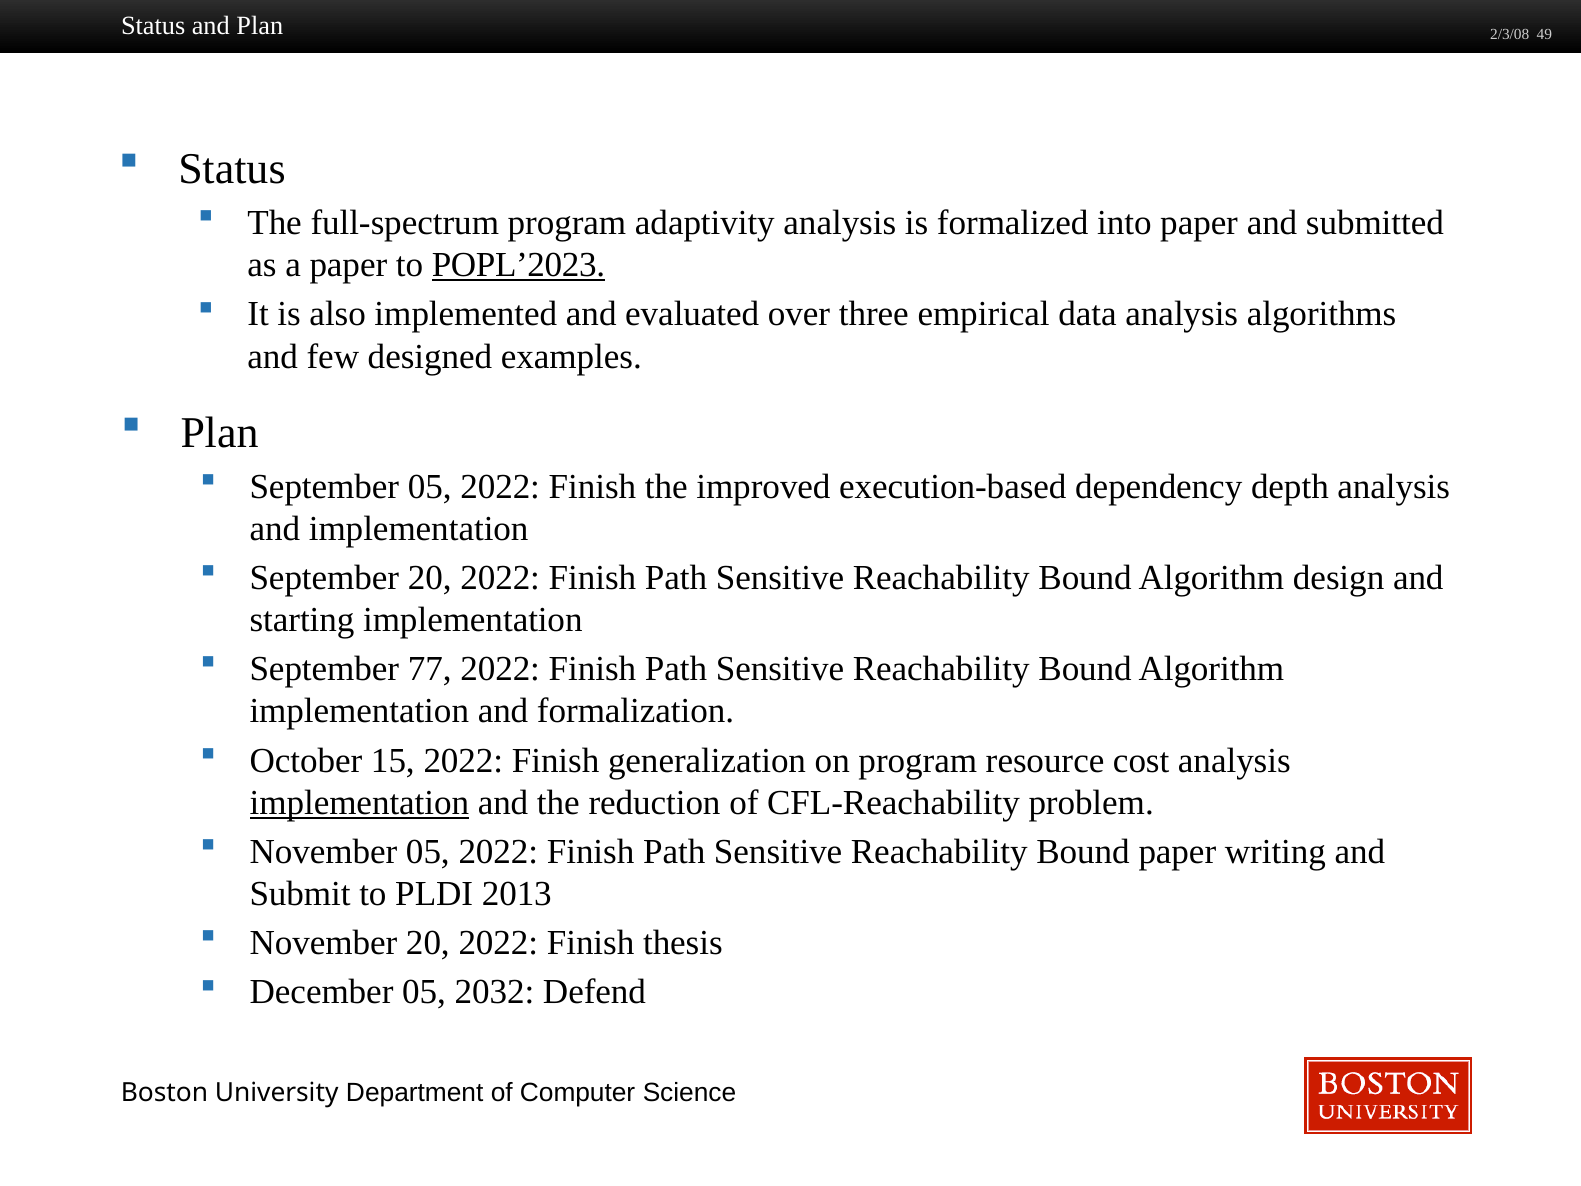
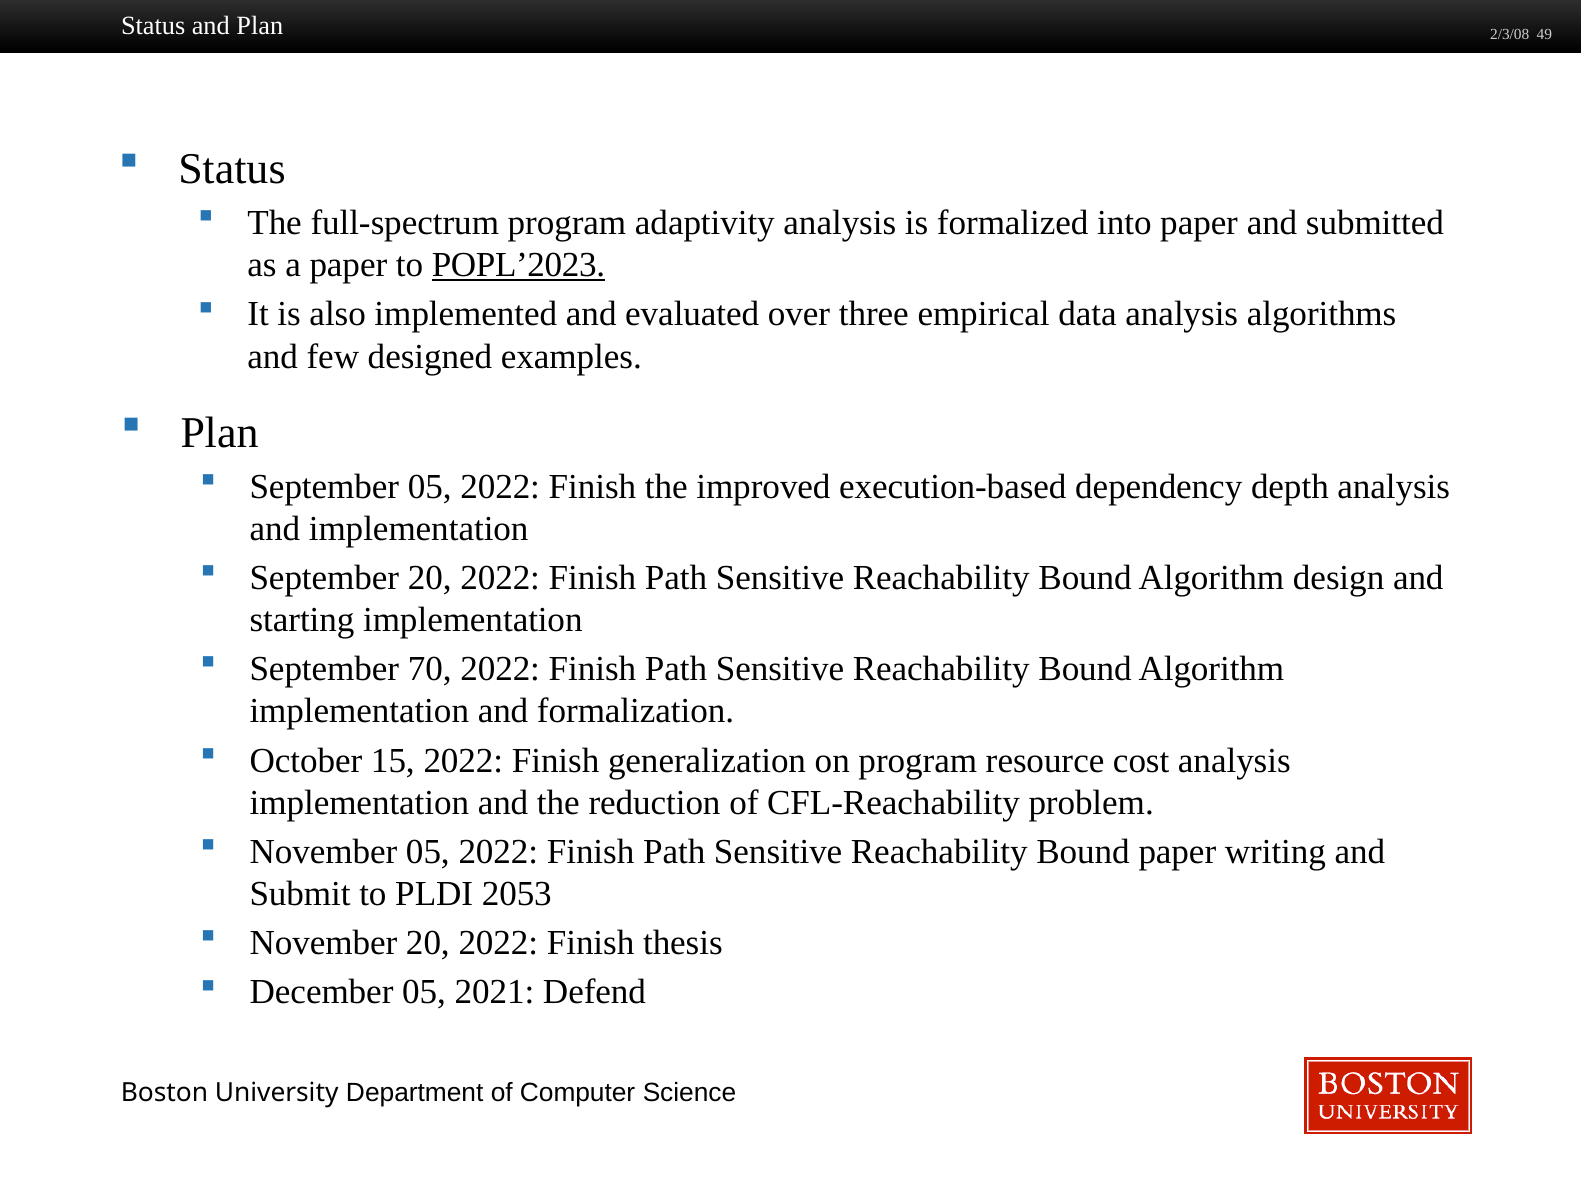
77: 77 -> 70 (430, 669)
implementation underline: present -> none (359, 803)
2013: 2013 -> 2053 (517, 894)
2032: 2032 -> 2021 (494, 992)
